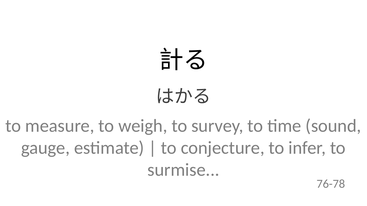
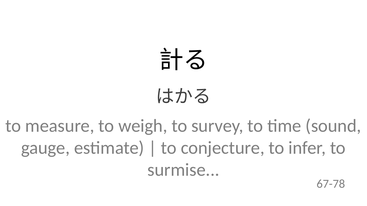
76-78: 76-78 -> 67-78 (331, 184)
